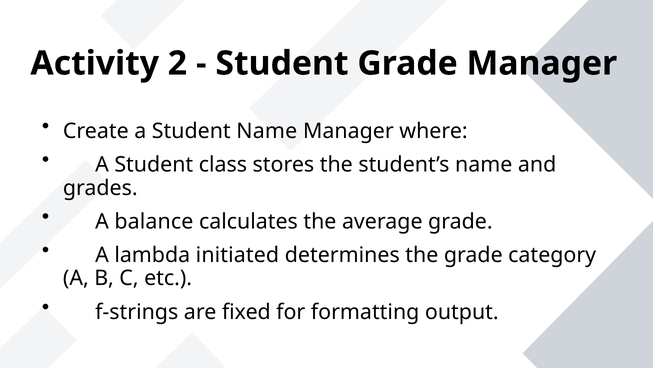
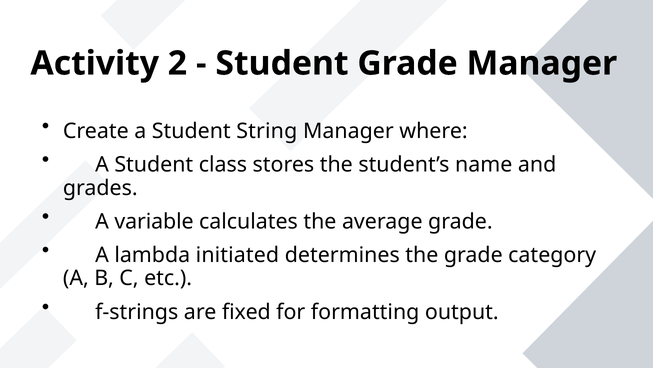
Student Name: Name -> String (267, 131)
balance: balance -> variable (154, 221)
